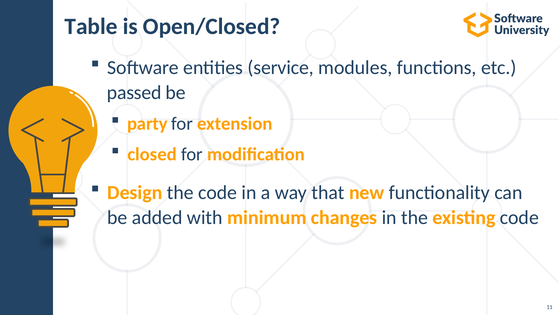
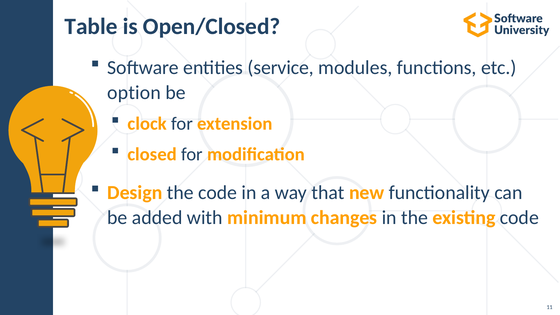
passed: passed -> option (134, 93)
party: party -> clock (147, 124)
